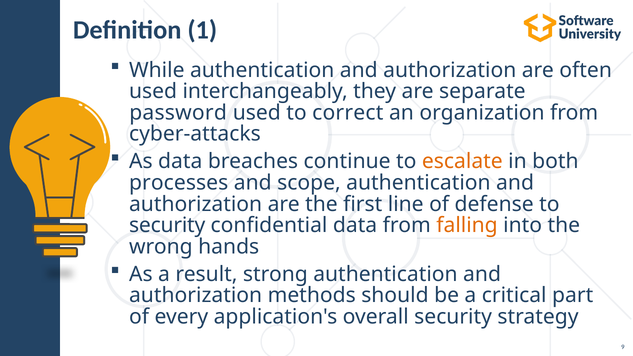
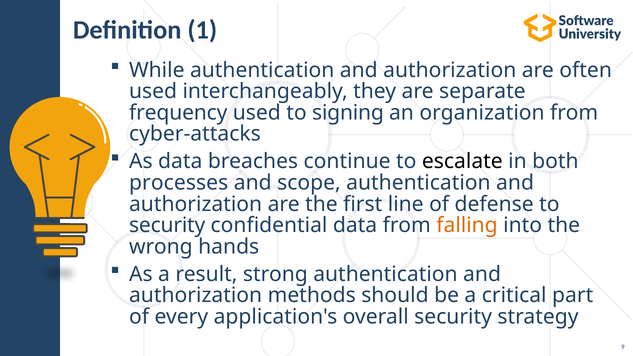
password: password -> frequency (178, 113)
correct: correct -> signing (348, 113)
escalate colour: orange -> black (462, 162)
